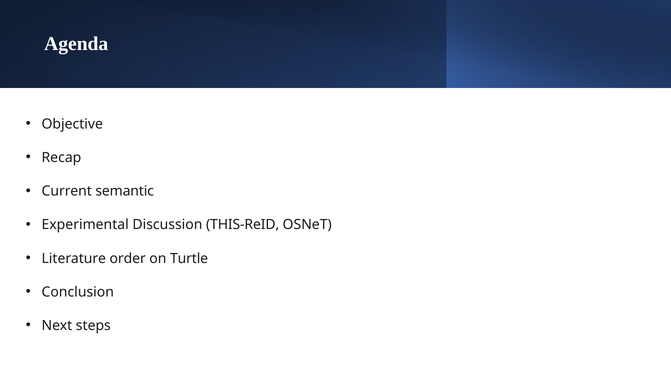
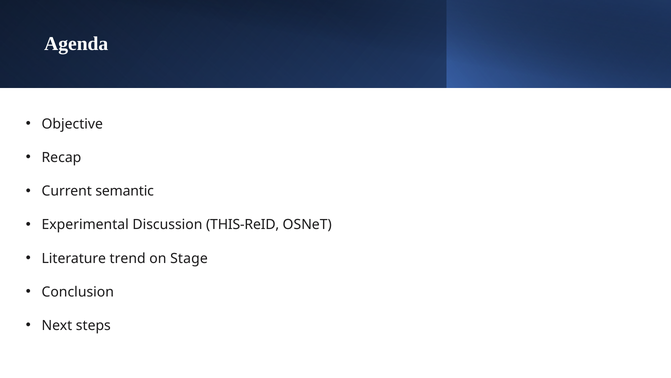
order: order -> trend (128, 258)
Turtle: Turtle -> Stage (189, 258)
